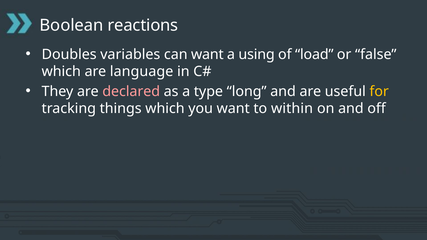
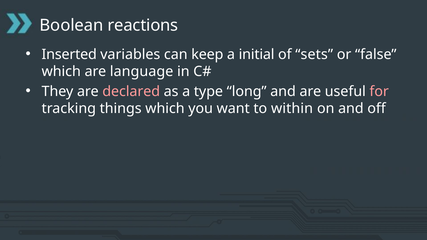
Doubles: Doubles -> Inserted (69, 54)
can want: want -> keep (207, 54)
using: using -> initial (257, 54)
load: load -> sets (314, 54)
for colour: yellow -> pink (379, 91)
